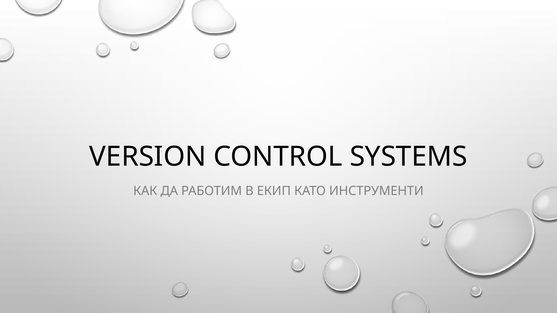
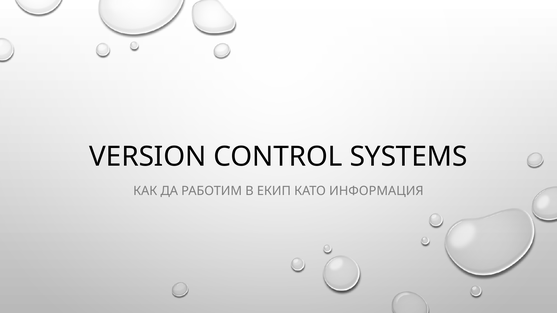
ИНСТРУМЕНТИ: ИНСТРУМЕНТИ -> ИНФОРМАЦИЯ (376, 191)
